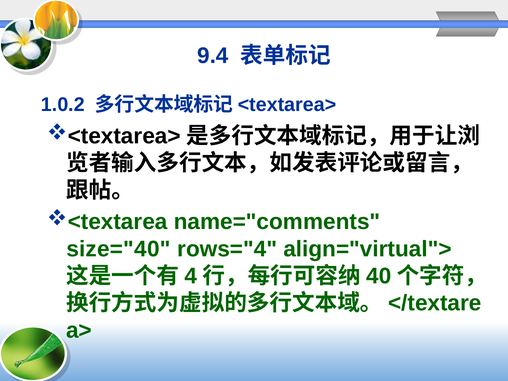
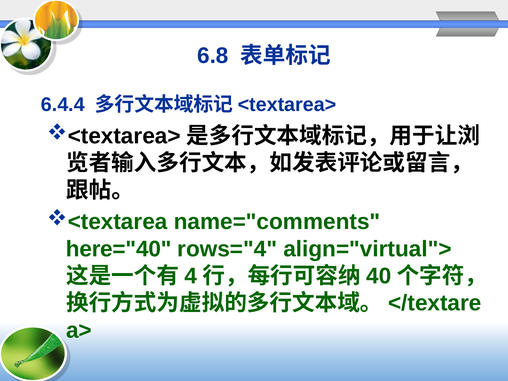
9.4: 9.4 -> 6.8 (213, 56)
1.0.2: 1.0.2 -> 6.4.4 (63, 105)
size="40: size="40 -> here="40 (119, 249)
